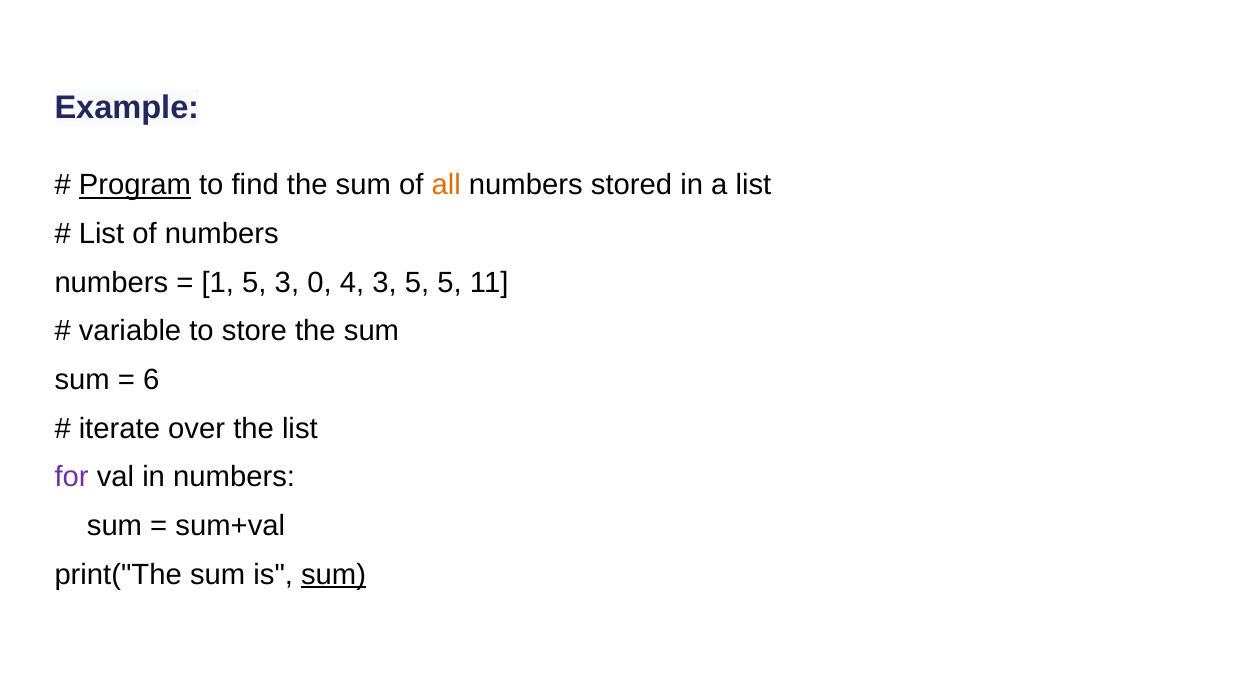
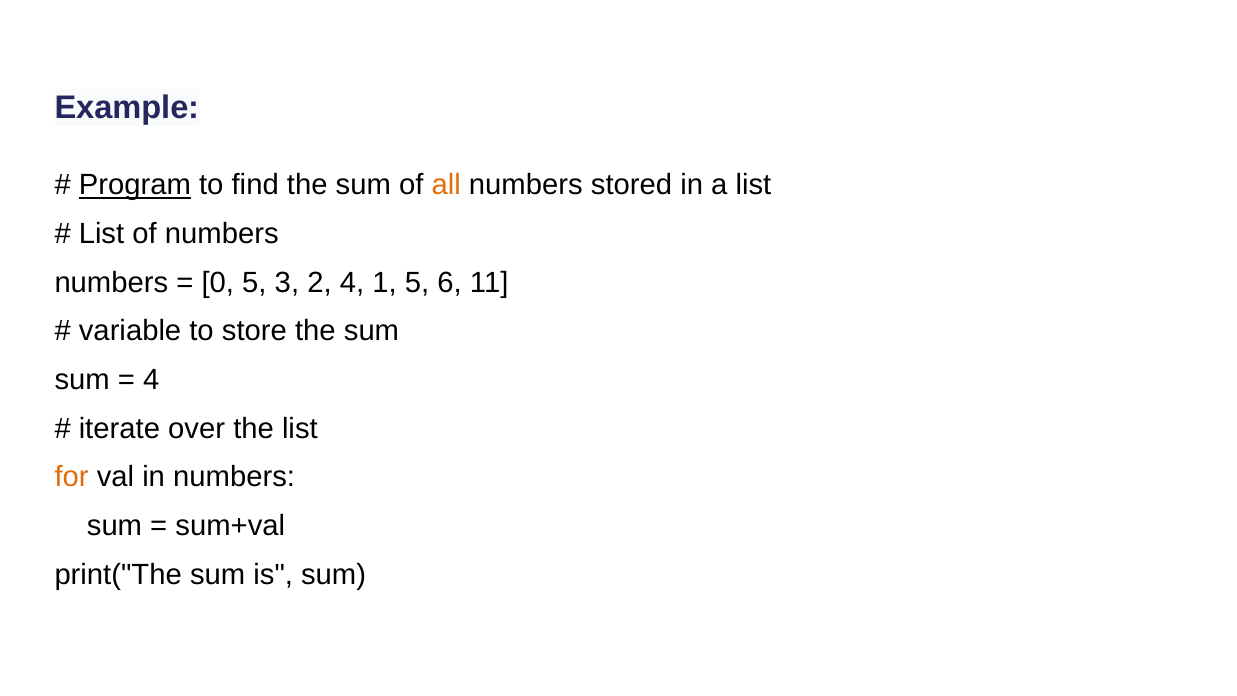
1: 1 -> 0 (218, 282)
0: 0 -> 2 (319, 282)
4 3: 3 -> 1 (385, 282)
5 5: 5 -> 6 (449, 282)
6: 6 -> 4 (151, 380)
for colour: purple -> orange (72, 477)
sum underline: present -> none (334, 575)
